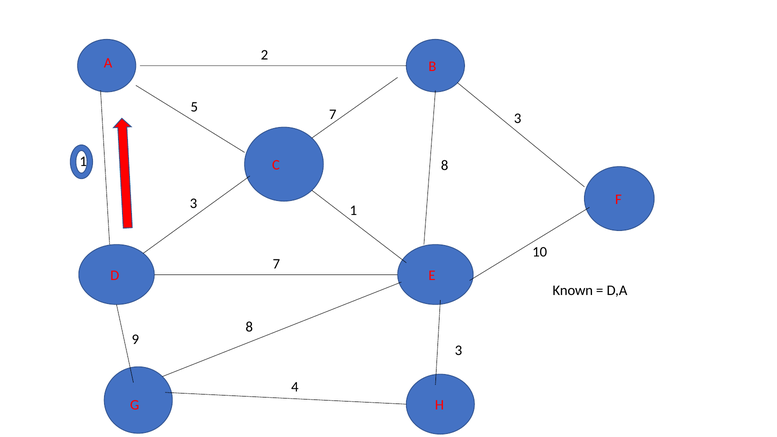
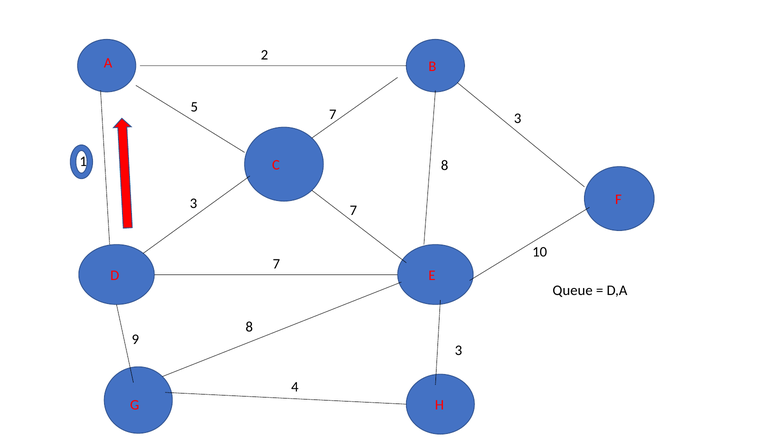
3 1: 1 -> 7 (353, 211)
Known: Known -> Queue (573, 290)
